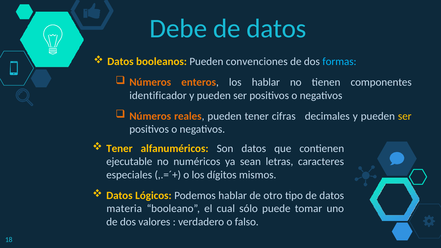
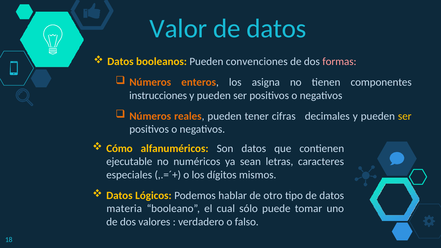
Debe: Debe -> Valor (178, 29)
formas colour: light blue -> pink (339, 62)
los hablar: hablar -> asigna (266, 82)
identificador: identificador -> instrucciones (158, 95)
Tener: Tener -> Cómo (119, 148)
